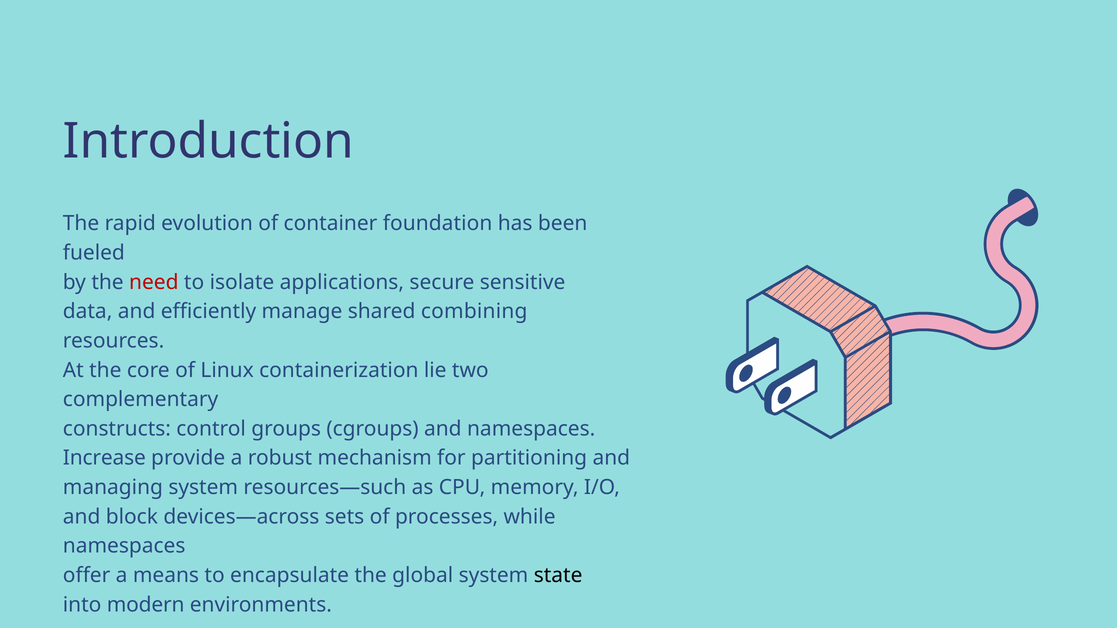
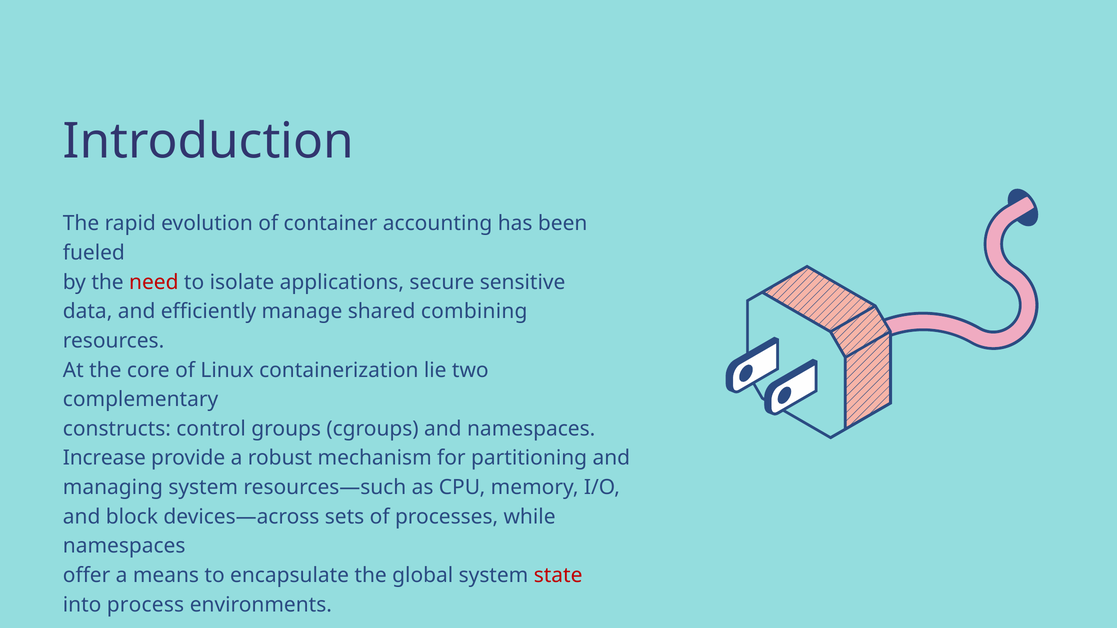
foundation: foundation -> accounting (438, 224)
state colour: black -> red (558, 576)
modern: modern -> process (145, 605)
